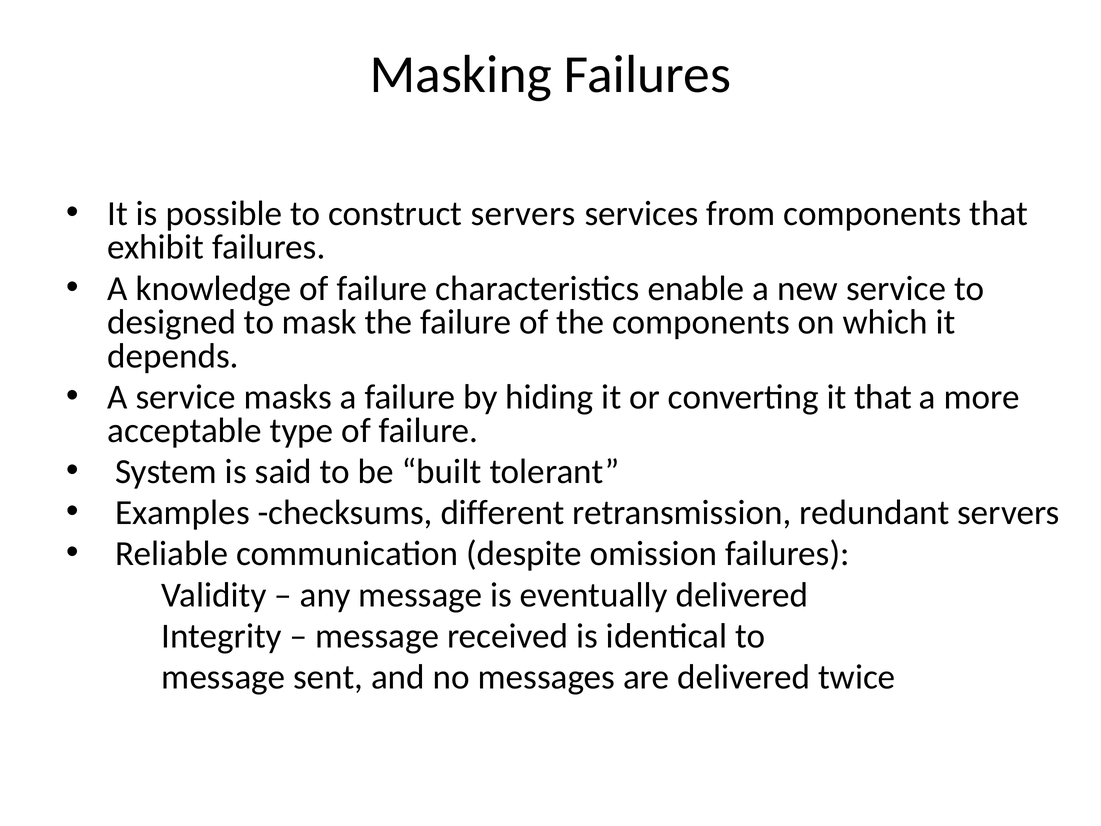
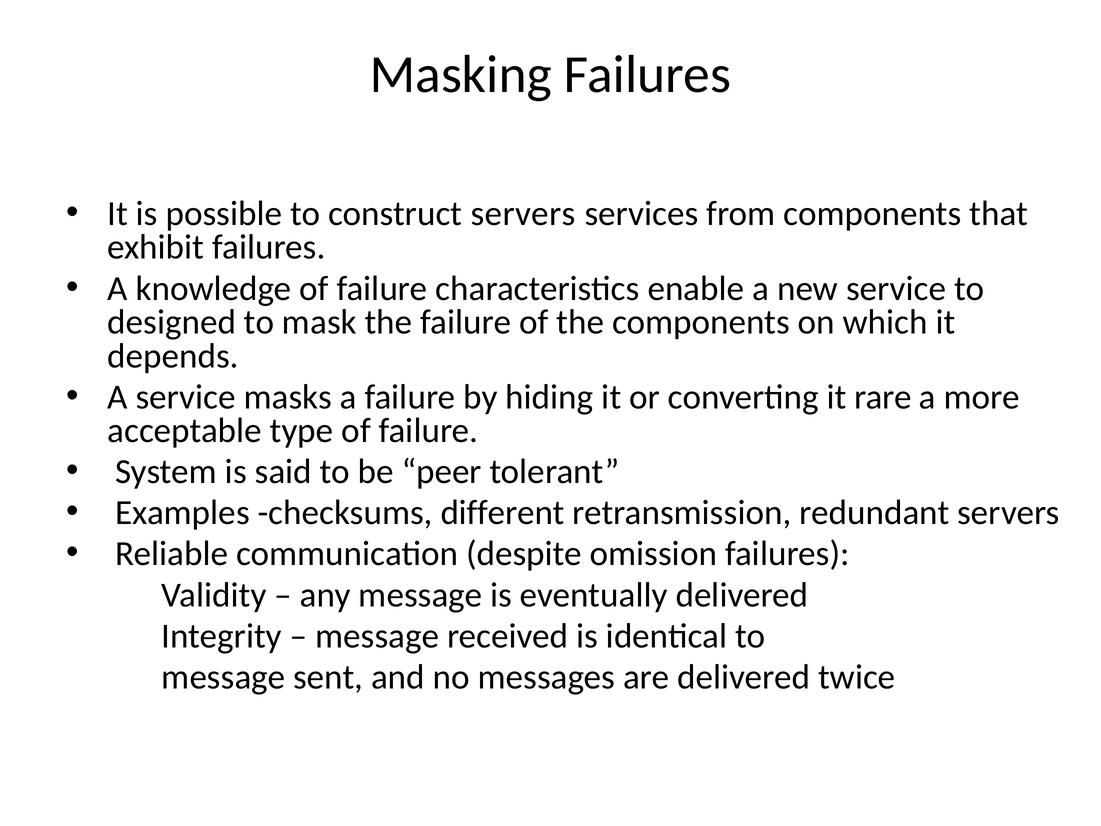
it that: that -> rare (883, 397)
built: built -> peer (442, 472)
